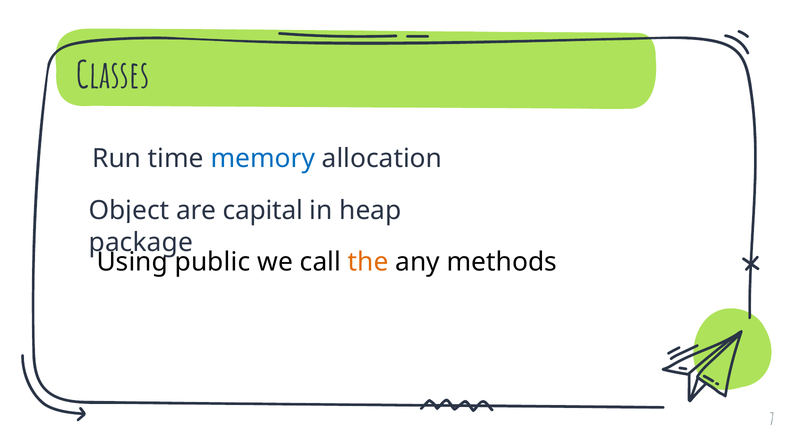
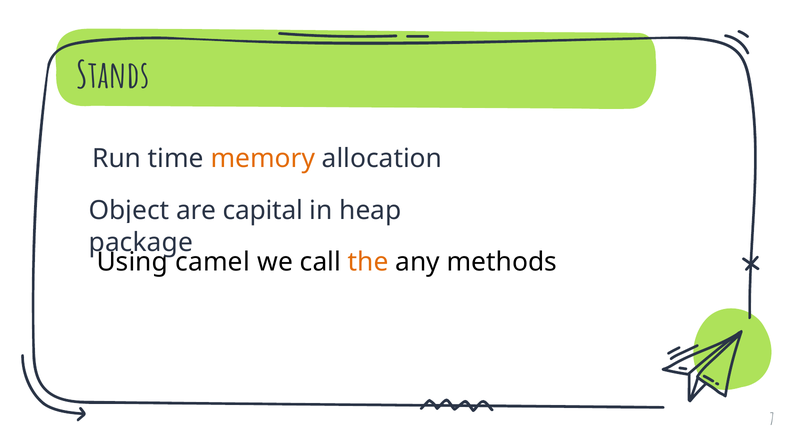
Classes: Classes -> Stands (113, 76)
memory colour: blue -> orange (263, 159)
public: public -> camel (213, 262)
